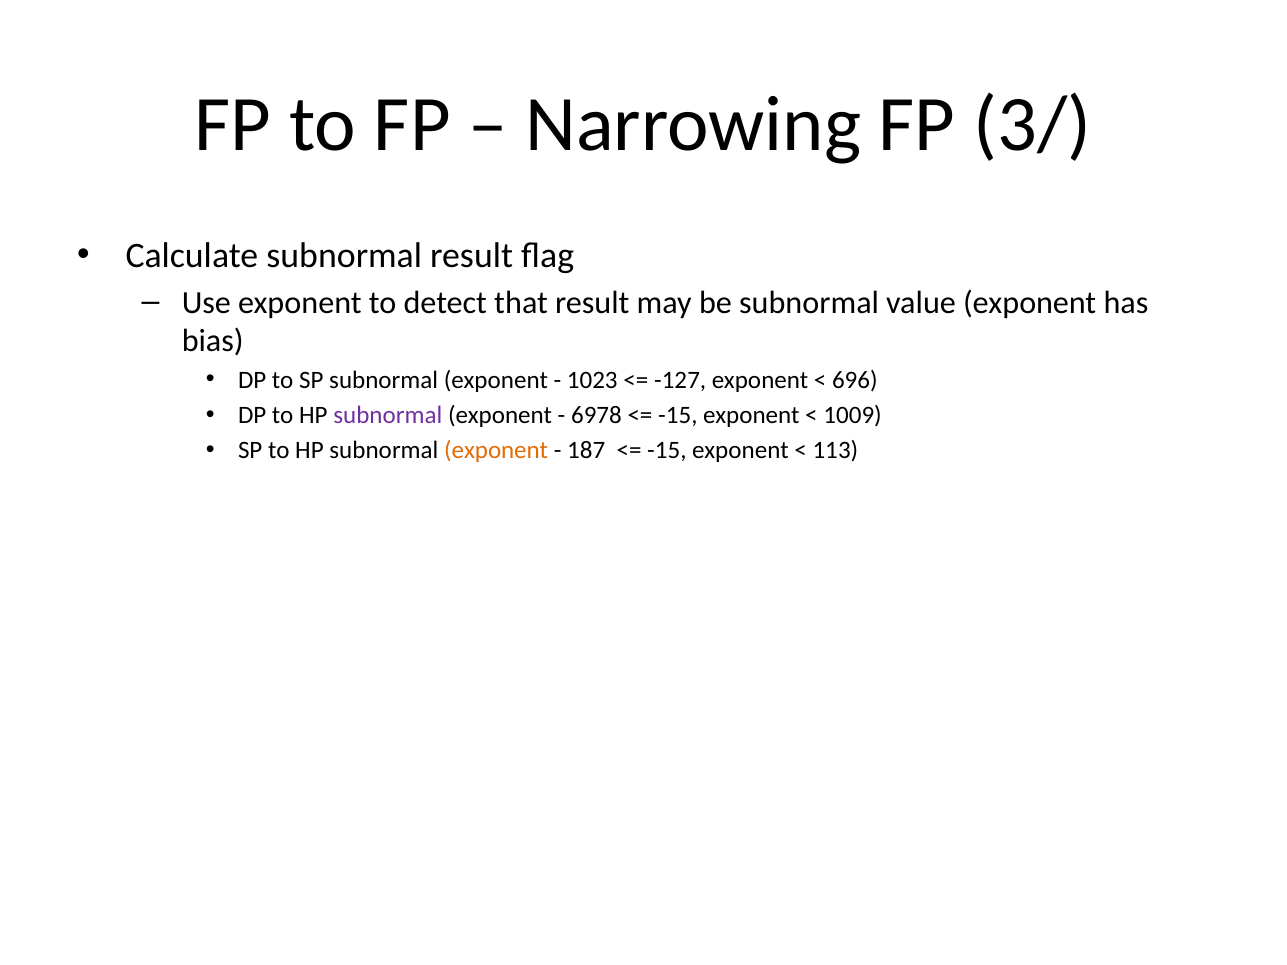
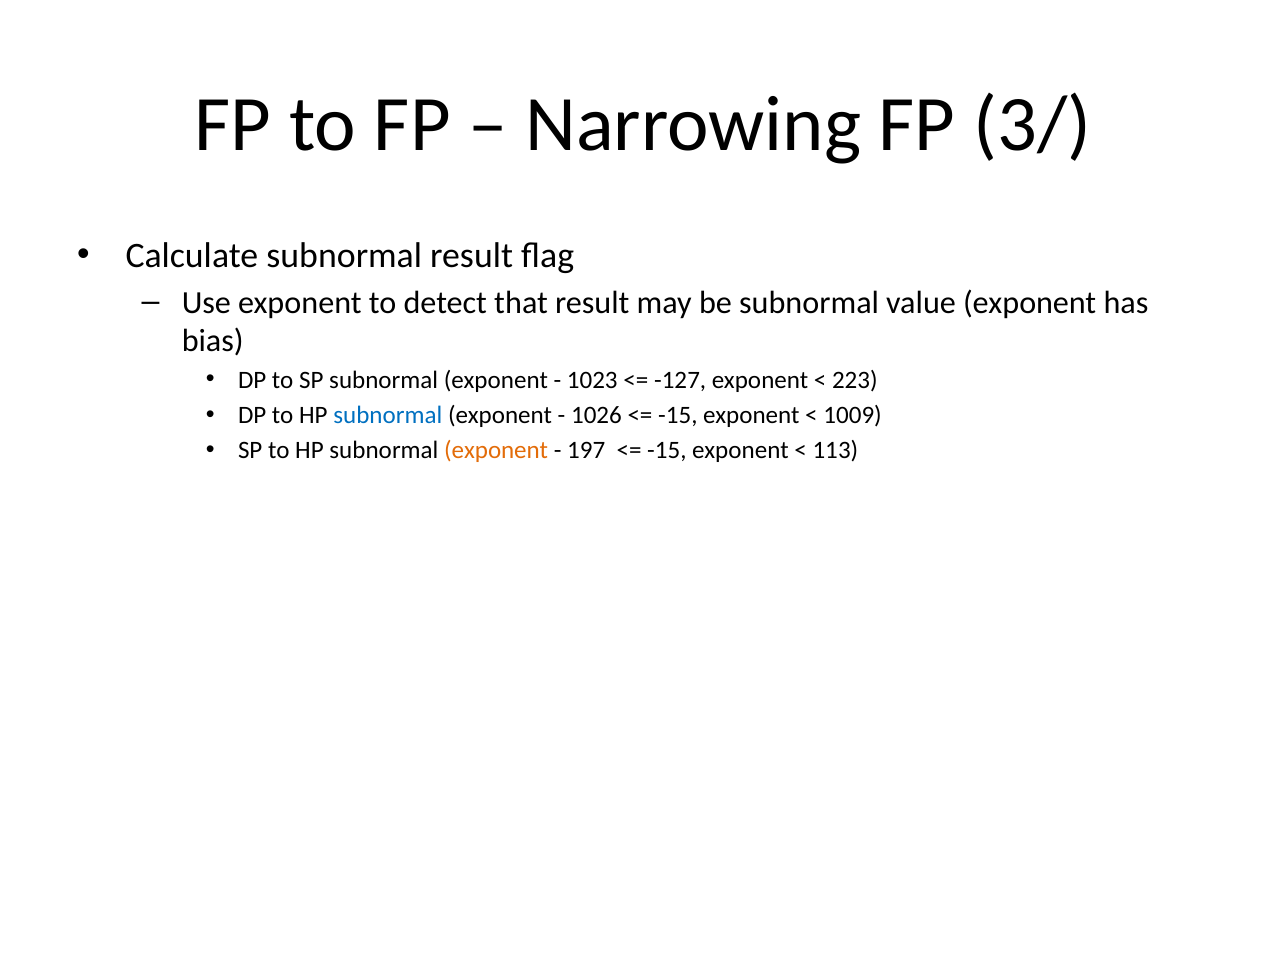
696: 696 -> 223 (855, 380)
subnormal colour: purple -> blue (388, 415)
6978: 6978 -> 1026 (596, 415)
187: 187 -> 197 (586, 450)
